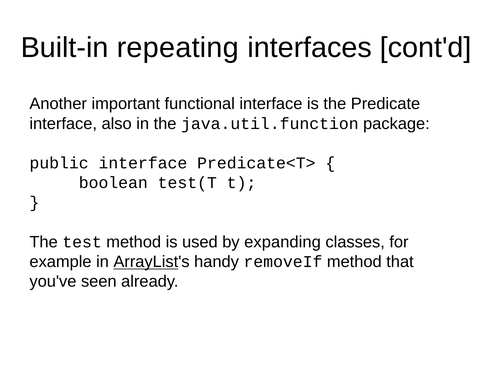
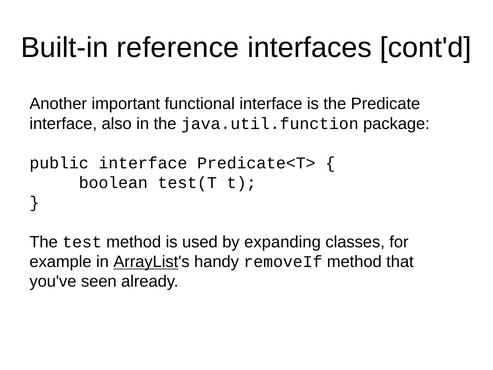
repeating: repeating -> reference (178, 48)
